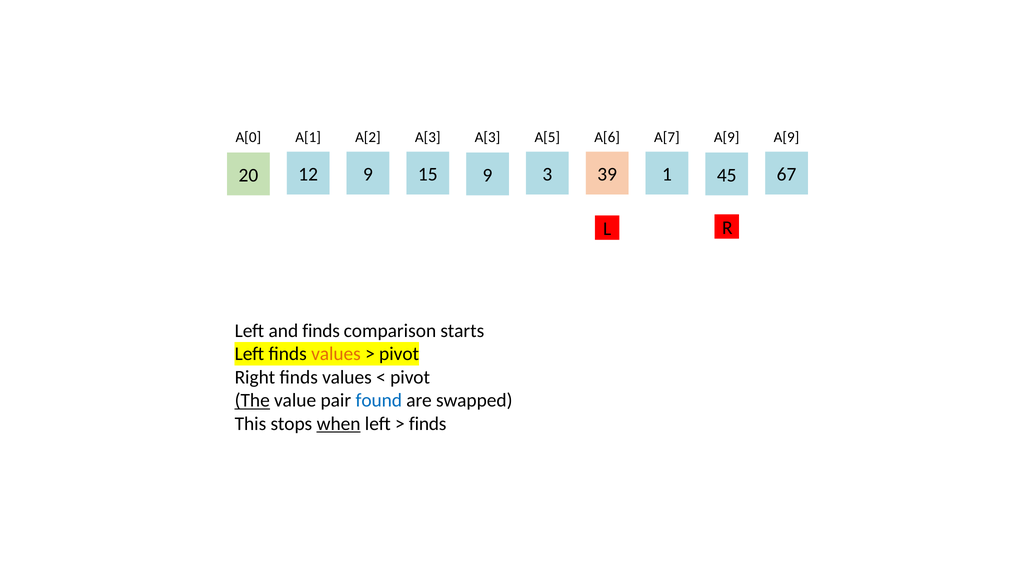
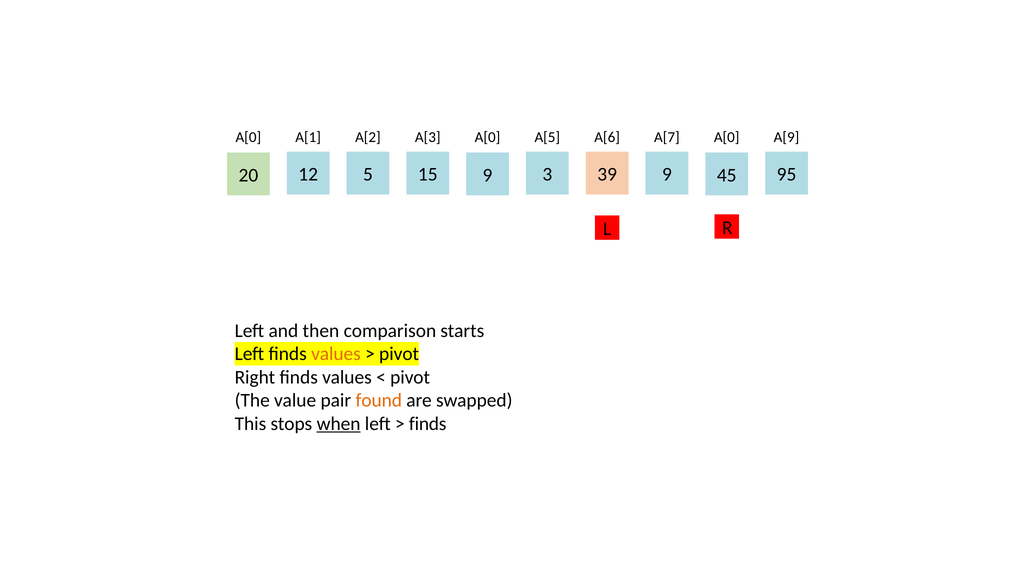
A[3 A[3: A[3 -> A[0 (488, 137)
A[7 A[9: A[9 -> A[0 (727, 137)
12 9: 9 -> 5 (368, 174)
39 1: 1 -> 9 (667, 174)
67: 67 -> 95 (787, 174)
and finds: finds -> then (321, 331)
The underline: present -> none (252, 401)
found colour: blue -> orange (379, 401)
